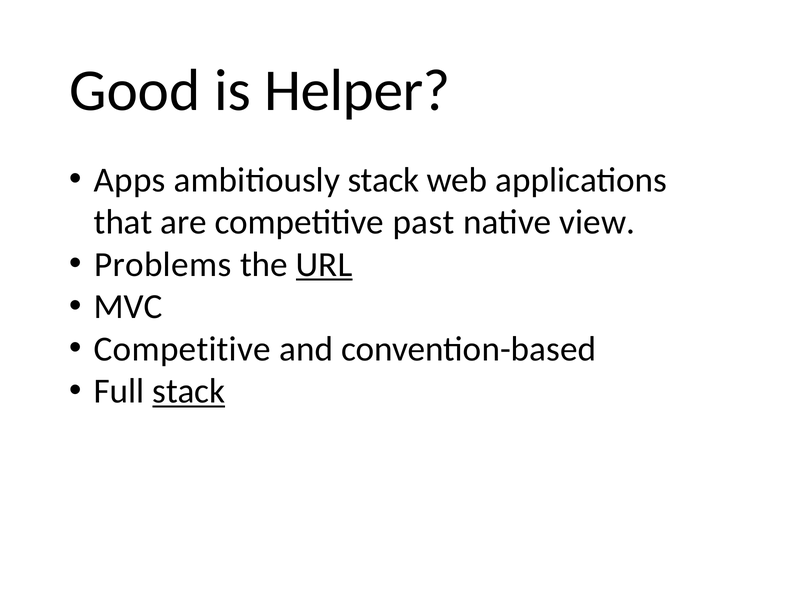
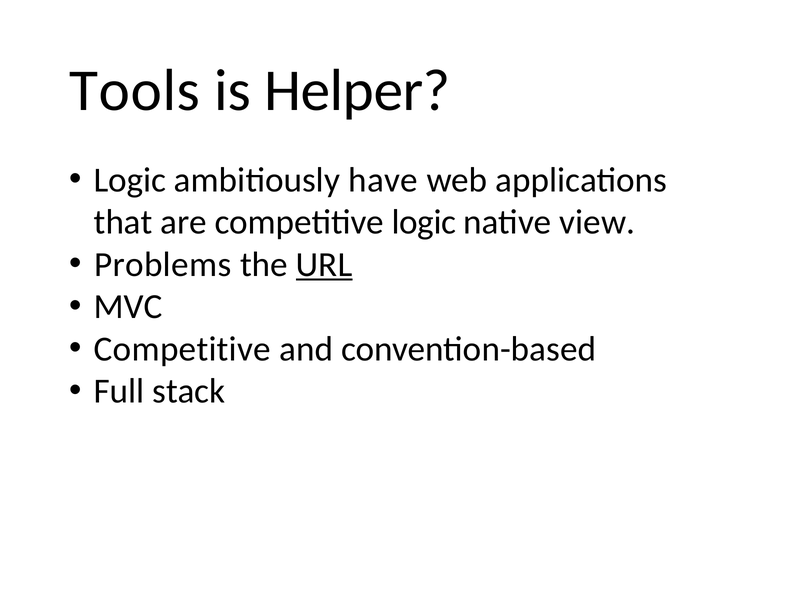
Good: Good -> Tools (135, 91)
Apps: Apps -> Logic (130, 180)
ambitiously stack: stack -> have (383, 180)
competitive past: past -> logic (424, 222)
stack underline: present -> none (189, 391)
